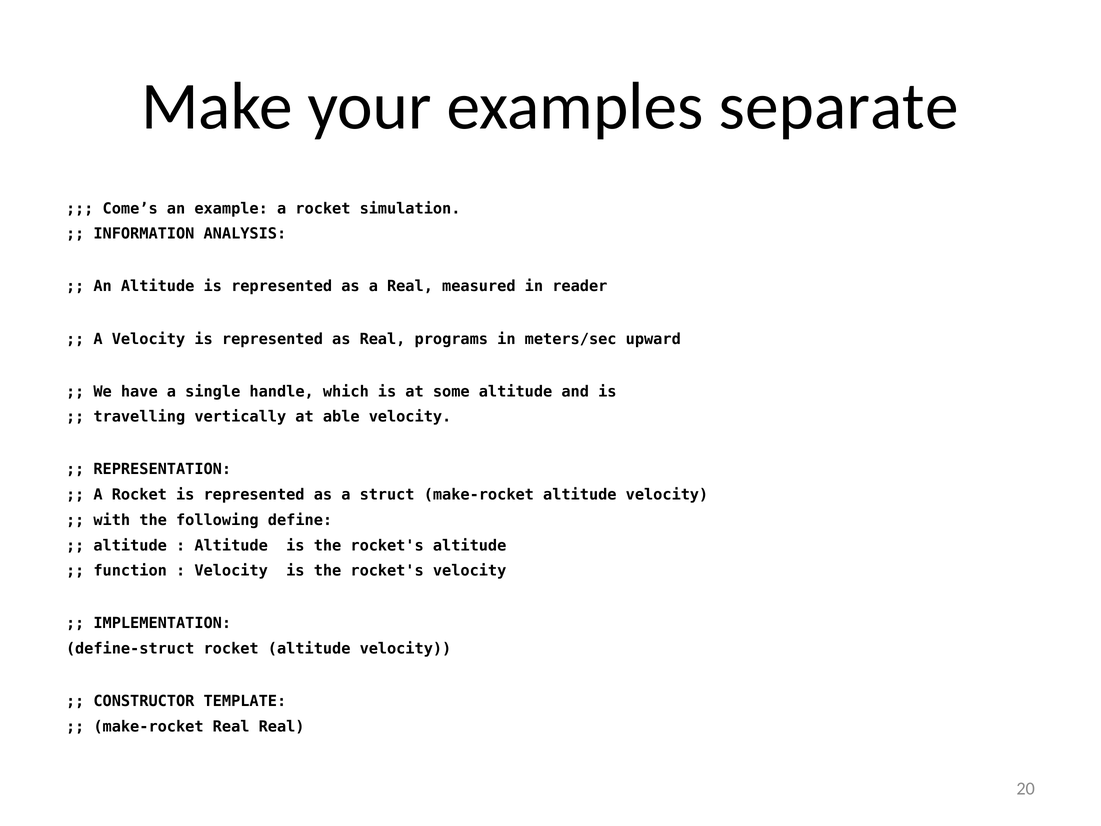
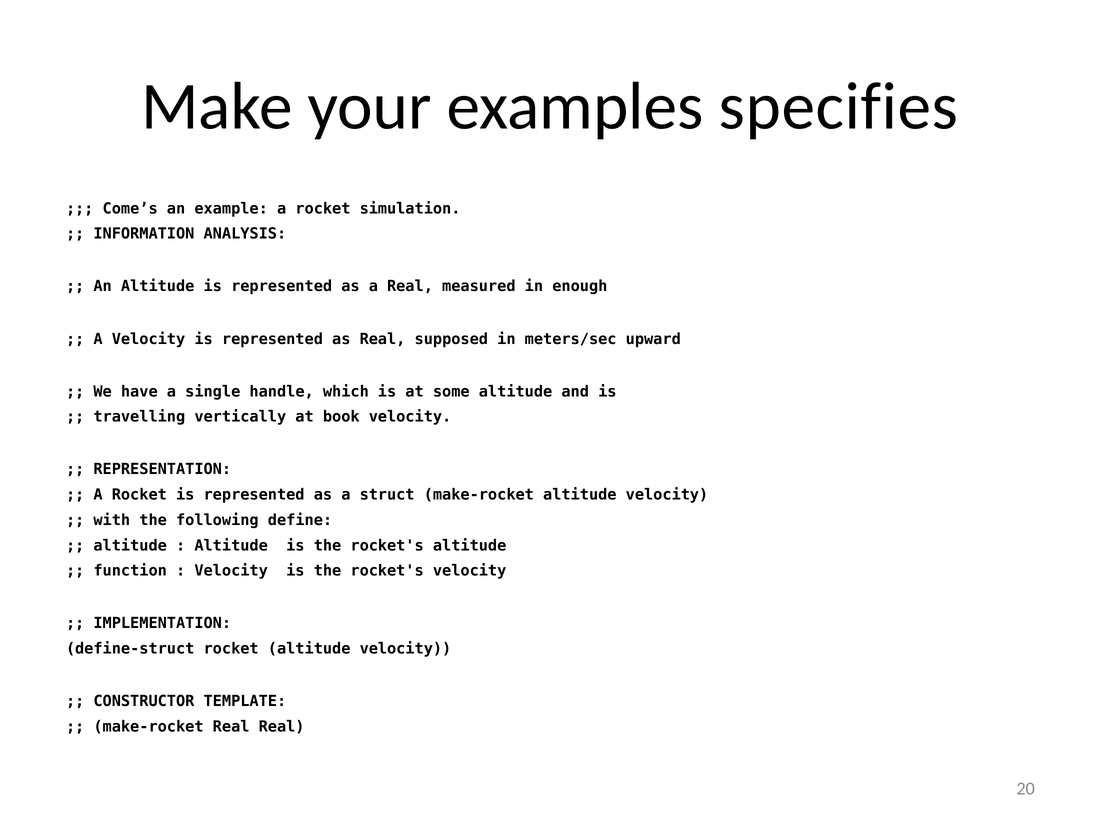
separate: separate -> specifies (838, 107)
reader: reader -> enough (580, 286)
programs: programs -> supposed (451, 339)
able: able -> book (341, 417)
